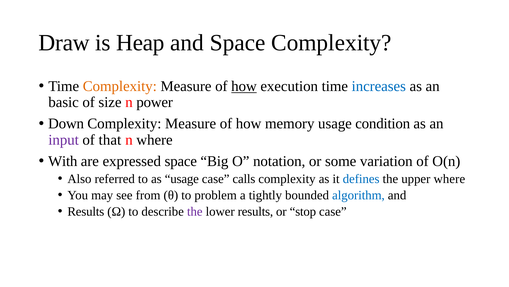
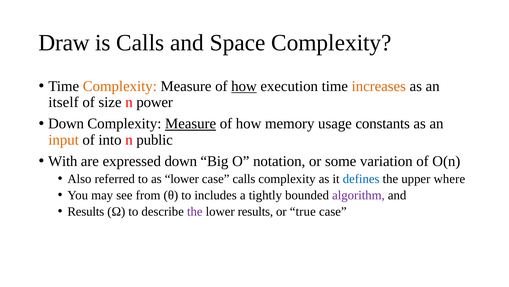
is Heap: Heap -> Calls (140, 43)
increases colour: blue -> orange (379, 86)
basic: basic -> itself (63, 102)
Measure underline: none -> present (191, 123)
condition: condition -> constants (383, 123)
input colour: purple -> orange (64, 139)
that: that -> into (110, 139)
n where: where -> public (155, 139)
expressed space: space -> down (181, 161)
as usage: usage -> lower (182, 178)
problem: problem -> includes (216, 195)
algorithm colour: blue -> purple (358, 195)
stop: stop -> true (303, 211)
